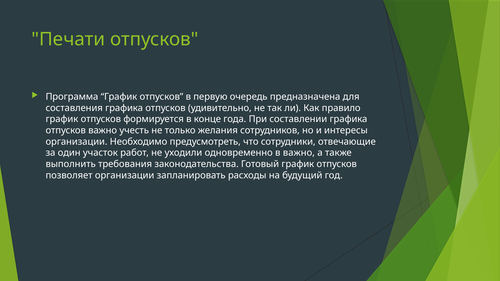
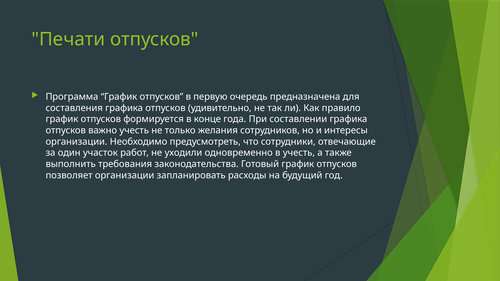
в важно: важно -> учесть (299, 153)
